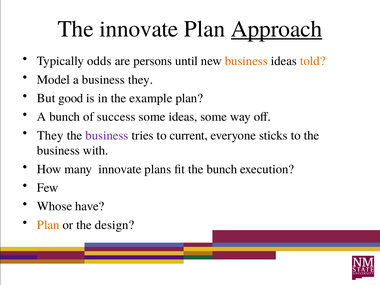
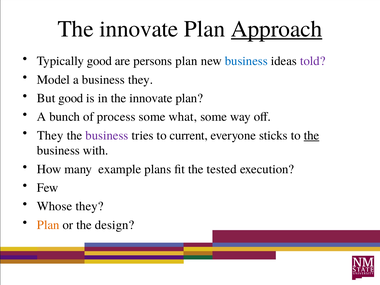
Typically odds: odds -> good (99, 61)
persons until: until -> plan (186, 61)
business colour: orange -> blue (246, 61)
told colour: orange -> purple (313, 61)
in the example: example -> innovate (151, 98)
success: success -> process (116, 117)
some ideas: ideas -> what (183, 117)
the underline: none -> present (312, 135)
many innovate: innovate -> example (120, 169)
the bunch: bunch -> tested (222, 169)
Whose have: have -> they (89, 206)
